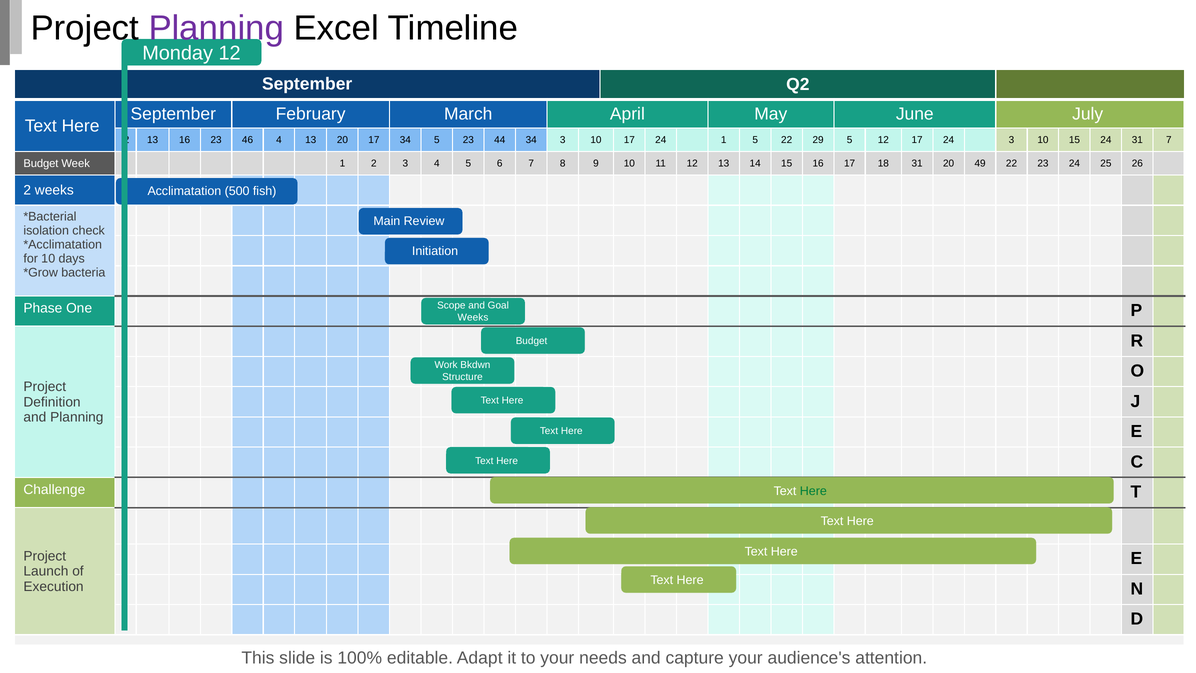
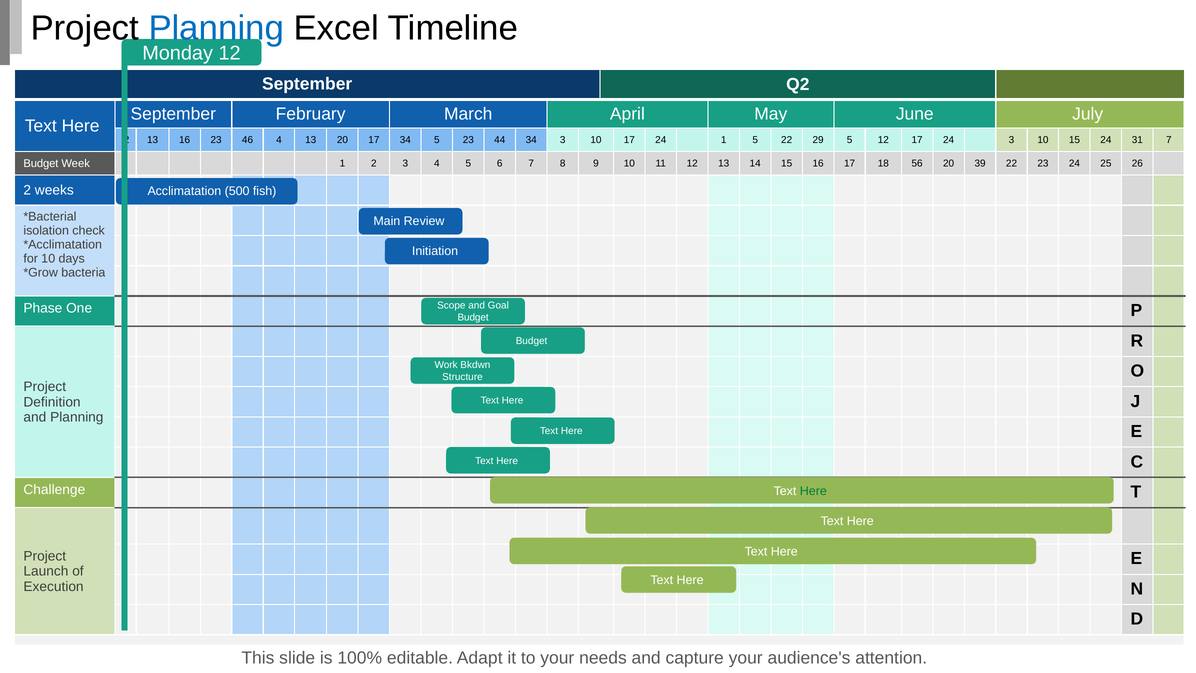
Planning colour: purple -> blue (216, 28)
18 31: 31 -> 56 (917, 163)
49: 49 -> 39 (980, 163)
Weeks: Weeks -> Budget (473, 317)
